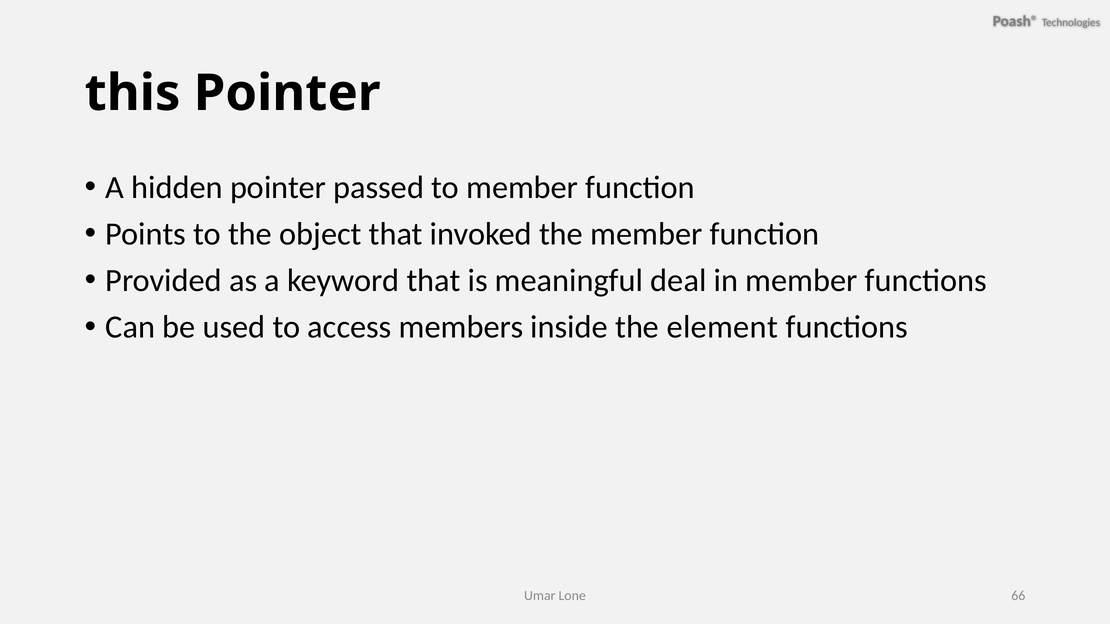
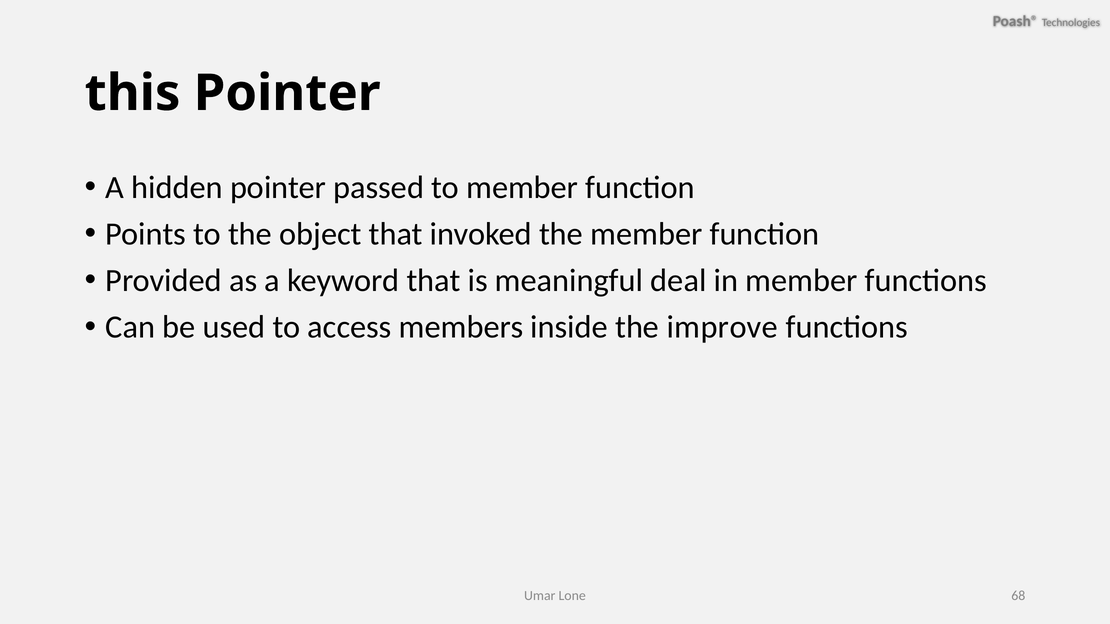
element: element -> improve (722, 327)
66: 66 -> 68 (1018, 596)
